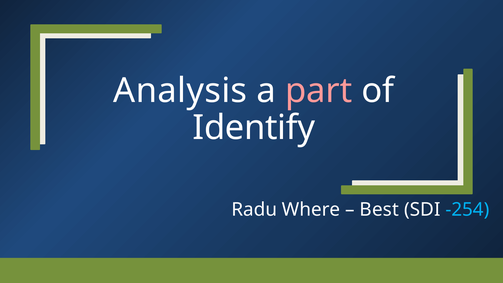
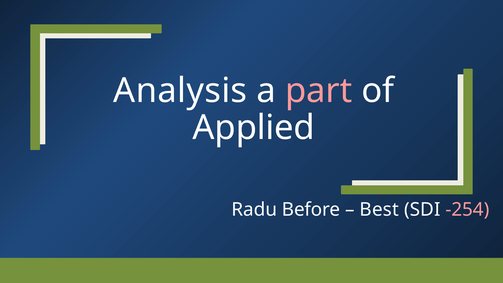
Identify: Identify -> Applied (254, 128)
Where: Where -> Before (311, 210)
-254 colour: light blue -> pink (467, 210)
